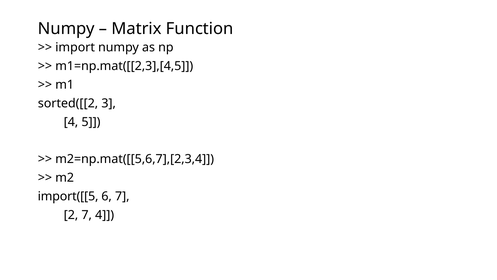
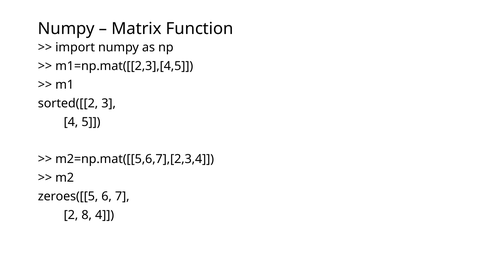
import([[5: import([[5 -> zeroes([[5 (68, 196)
2 7: 7 -> 8 (87, 215)
